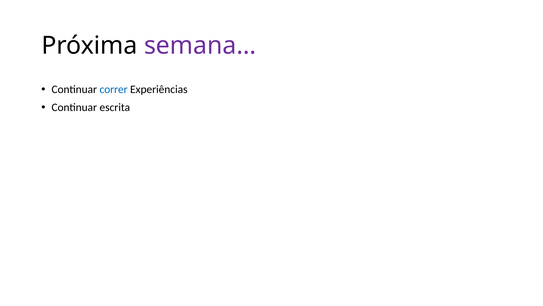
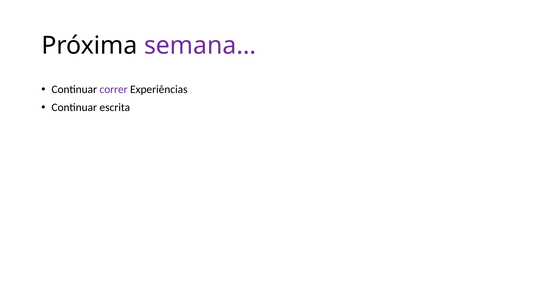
correr colour: blue -> purple (114, 89)
